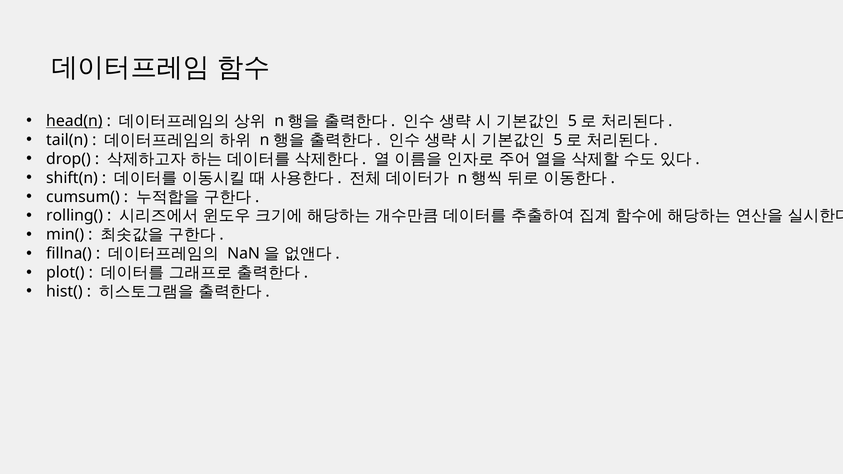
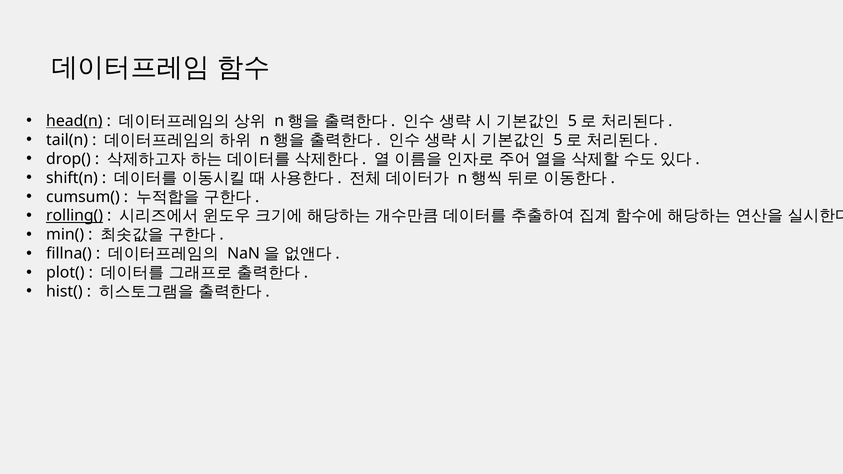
rolling( underline: none -> present (75, 216)
